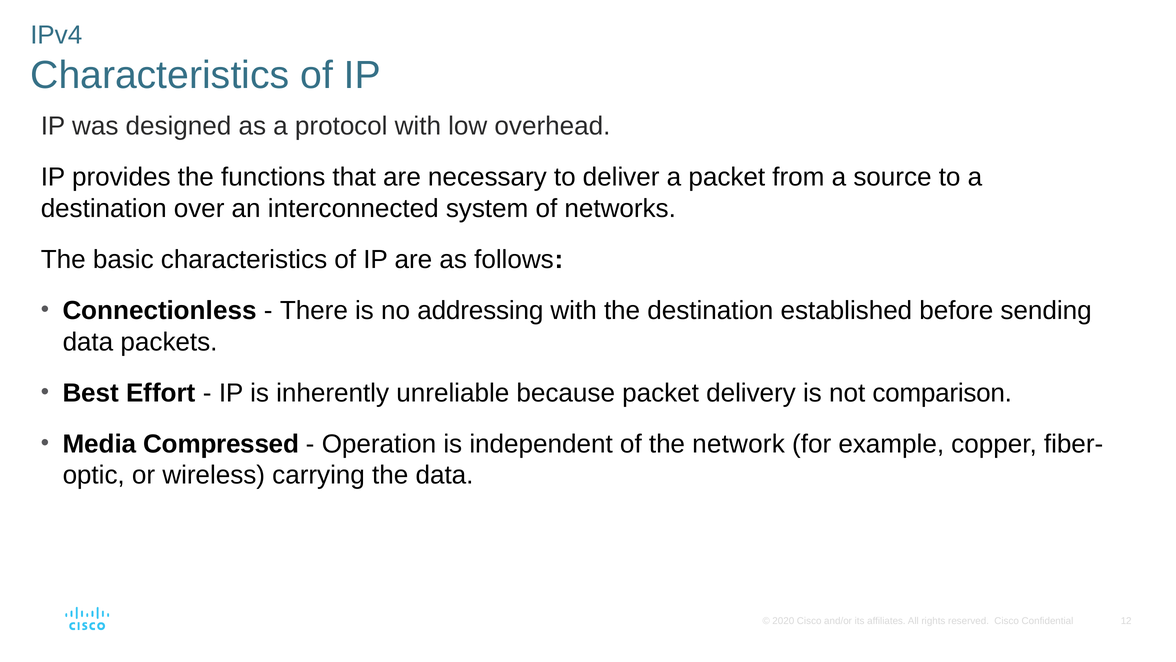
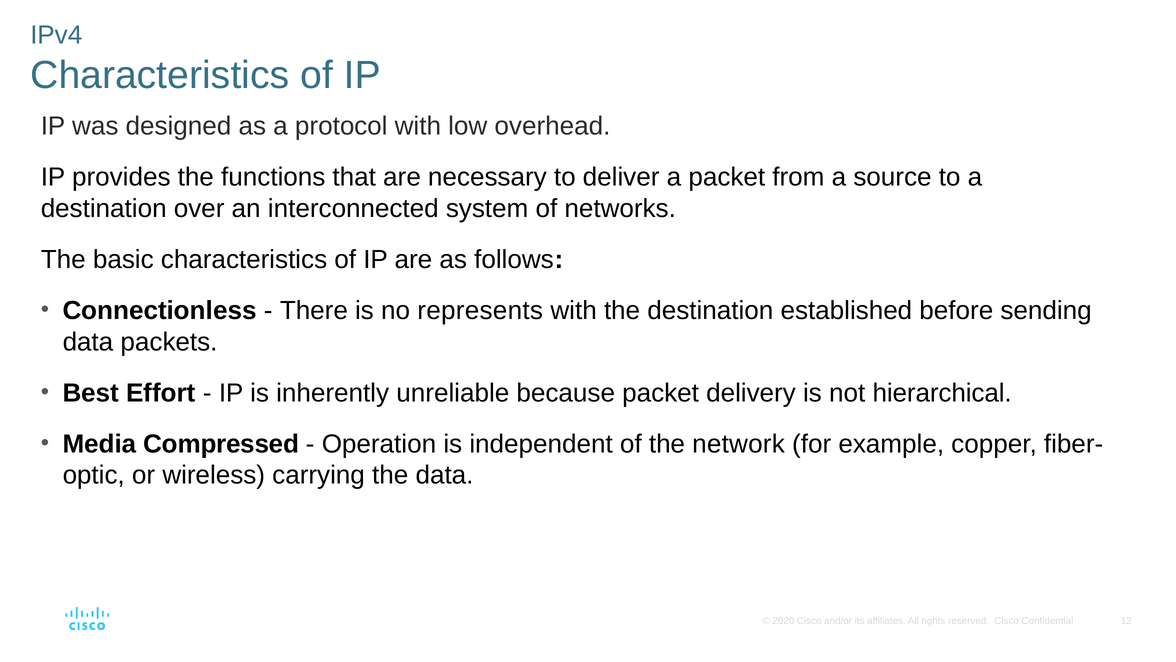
addressing: addressing -> represents (480, 310)
comparison: comparison -> hierarchical (942, 393)
